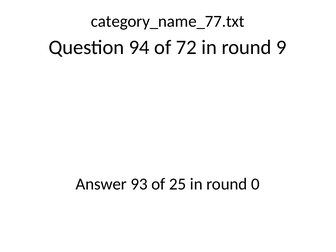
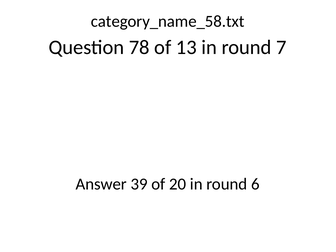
category_name_77.txt: category_name_77.txt -> category_name_58.txt (168, 21)
94: 94 -> 78 (139, 47)
72: 72 -> 13 (186, 47)
9: 9 -> 7 (281, 47)
93: 93 -> 39 (139, 184)
25: 25 -> 20 (178, 184)
0: 0 -> 6 (255, 184)
